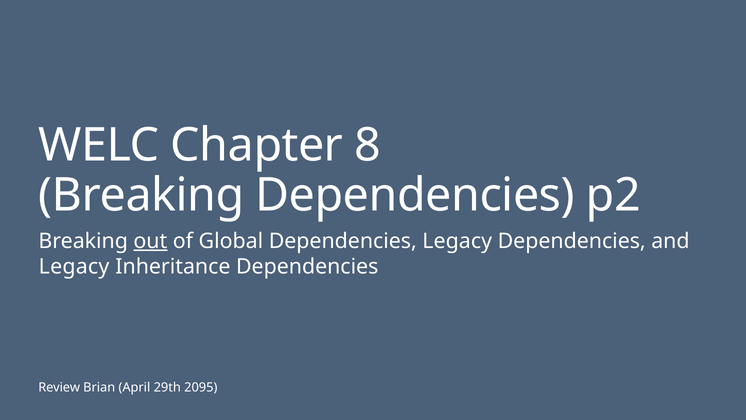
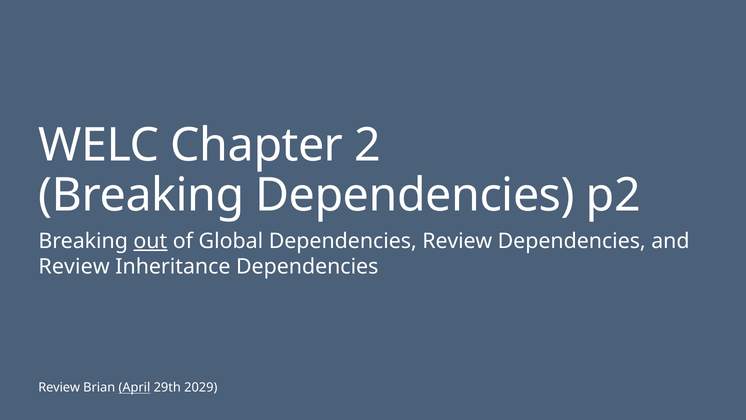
8: 8 -> 2 (368, 145)
Dependencies Legacy: Legacy -> Review (457, 241)
Legacy: Legacy -> Review (74, 267)
April underline: none -> present (134, 387)
2095: 2095 -> 2029 (201, 387)
